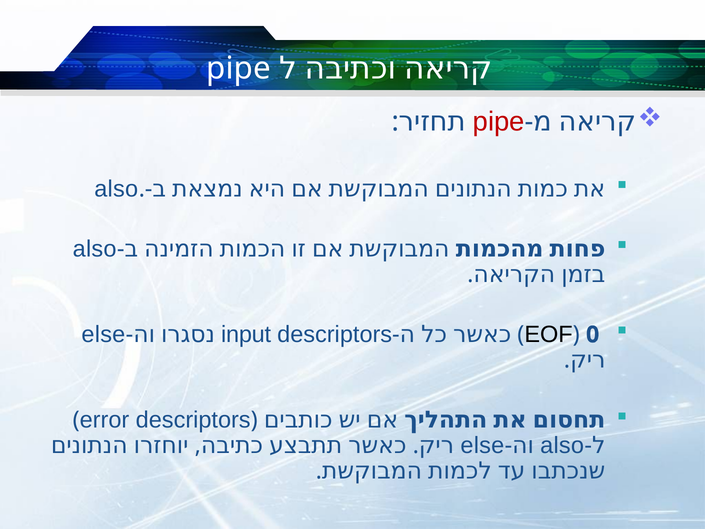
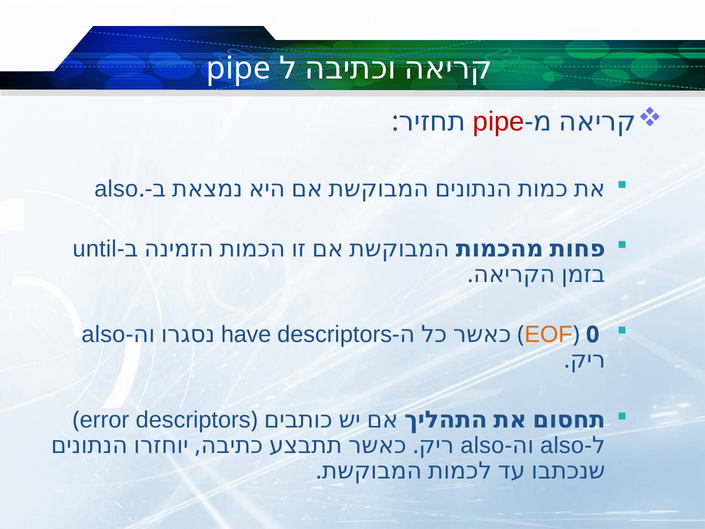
also: also -> until (95, 249)
else: else -> also (103, 335)
input: input -> have (246, 335)
EOF colour: black -> orange (549, 335)
else: else -> also (482, 445)
